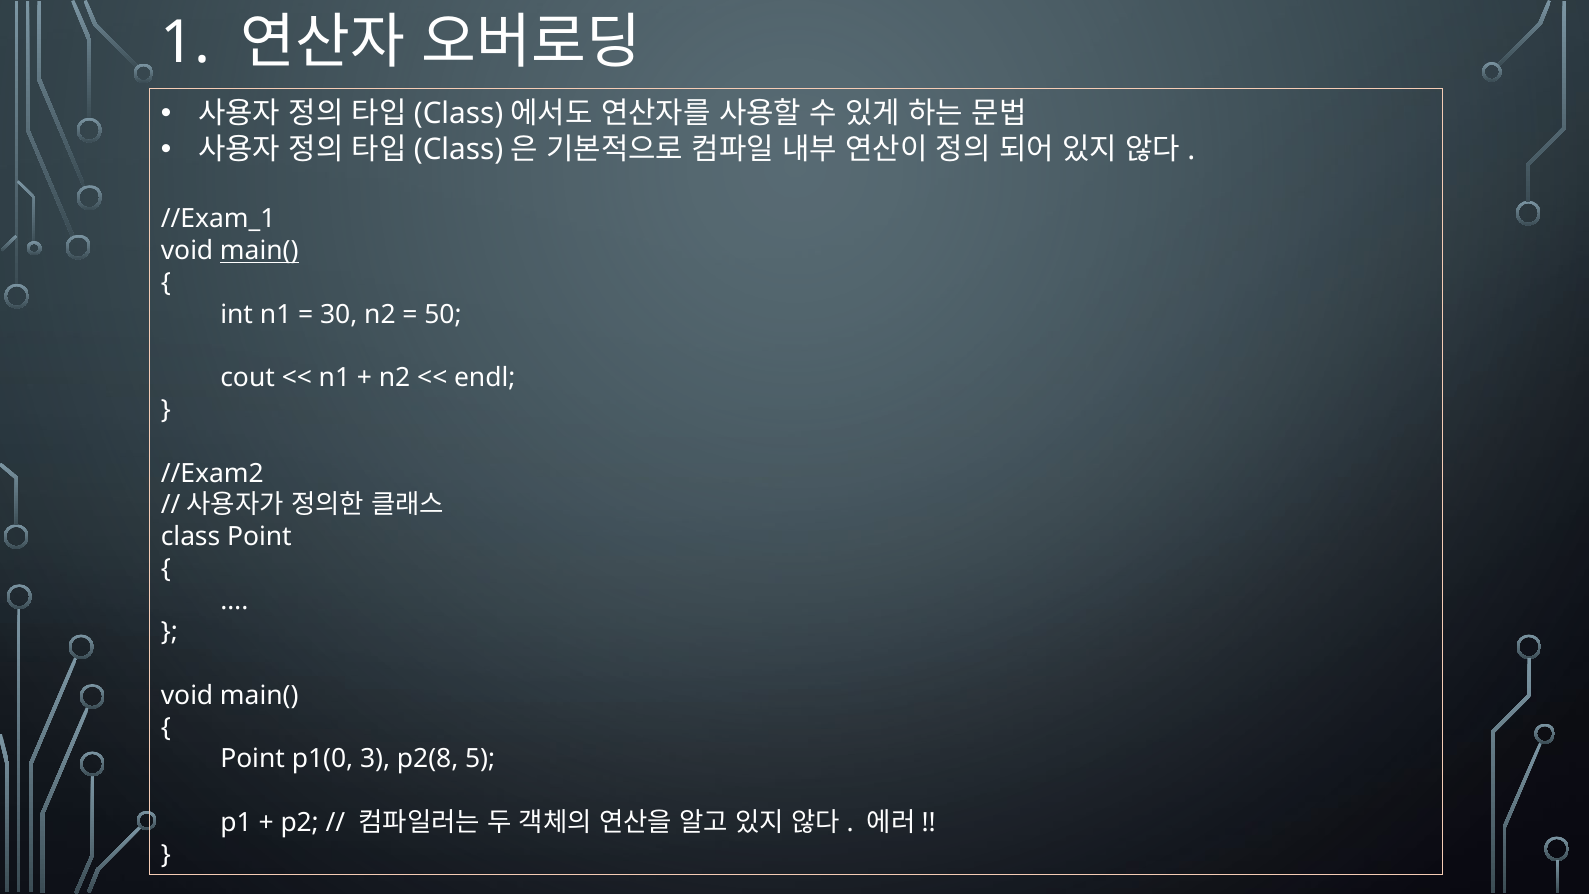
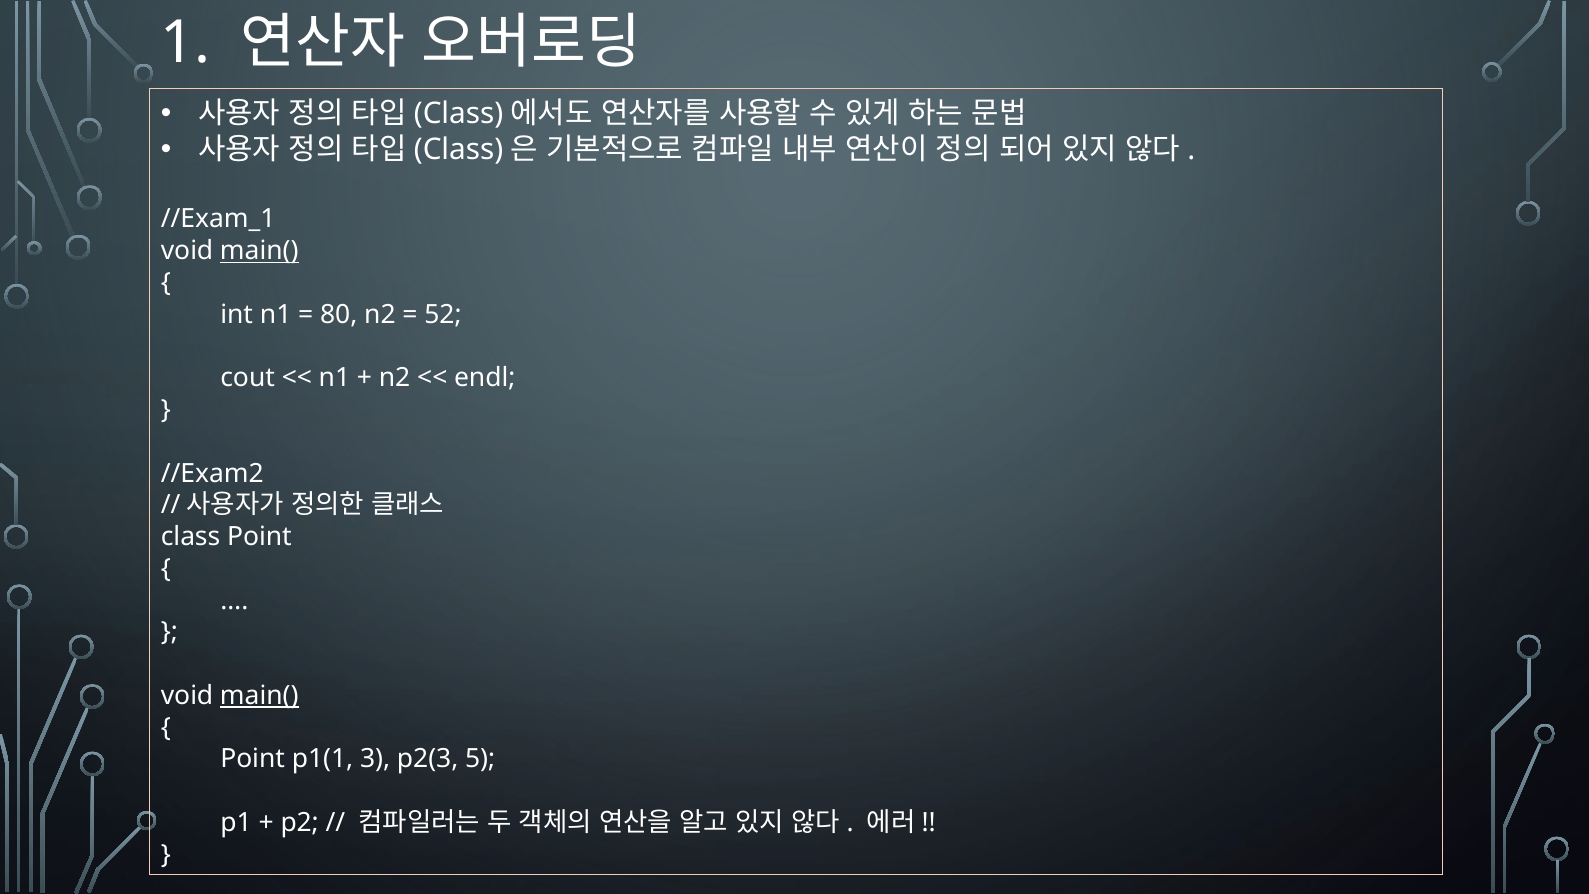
30: 30 -> 80 (339, 314)
50: 50 -> 52 (443, 314)
main( underline: none -> present (259, 696)
p1(0: p1(0 -> p1(1 (323, 759)
p2(8: p2(8 -> p2(3 (428, 759)
